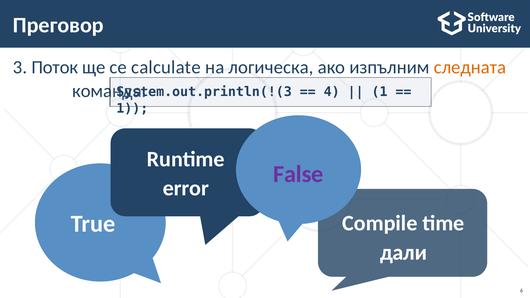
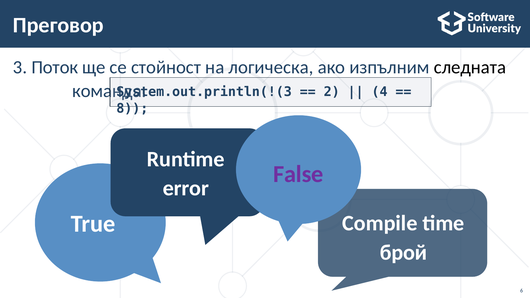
calculate: calculate -> стойност (166, 67)
следната colour: orange -> black (470, 67)
4: 4 -> 2 (332, 92)
1: 1 -> 4 (380, 92)
1: 1 -> 8 (132, 109)
дали: дали -> брой (403, 253)
